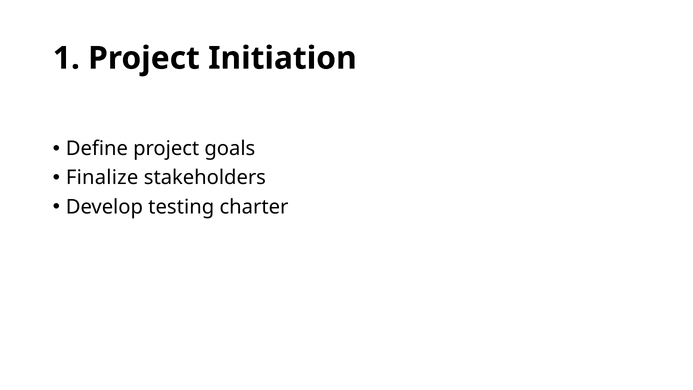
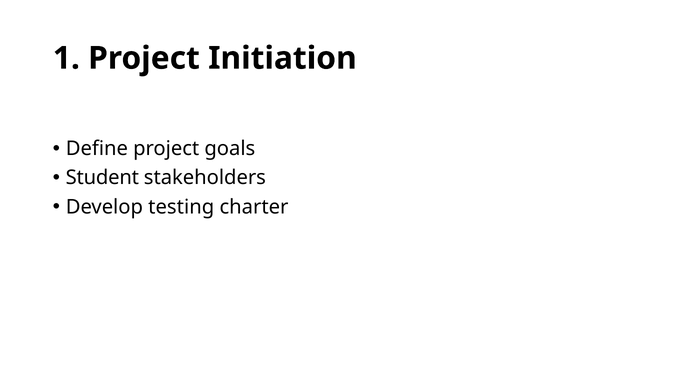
Finalize: Finalize -> Student (102, 178)
